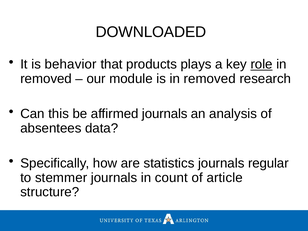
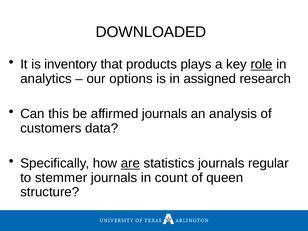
behavior: behavior -> inventory (71, 64)
removed: removed -> analytics (46, 79)
module: module -> options (131, 79)
is in removed: removed -> assigned (210, 79)
absentees: absentees -> customers (51, 128)
are underline: none -> present (130, 163)
article: article -> queen (225, 178)
